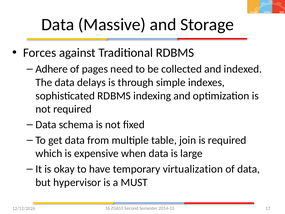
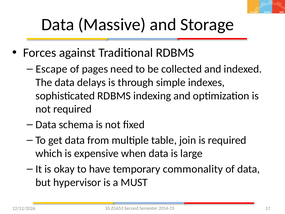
Adhere: Adhere -> Escape (52, 69)
virtualization: virtualization -> commonality (193, 169)
